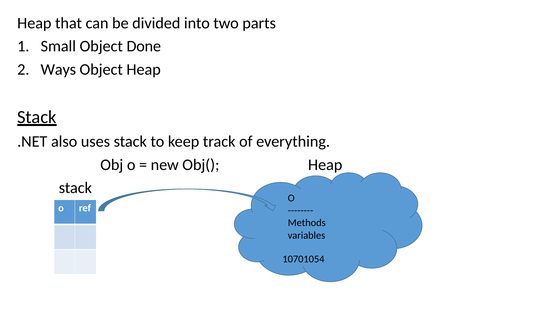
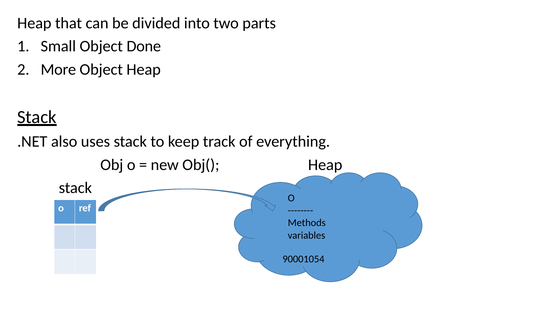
Ways: Ways -> More (58, 70)
10701054: 10701054 -> 90001054 (303, 259)
